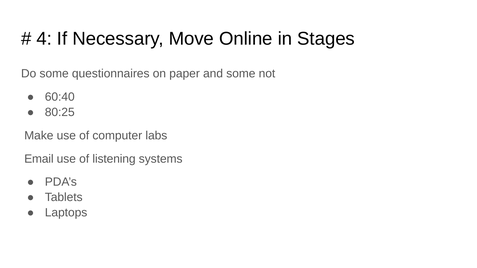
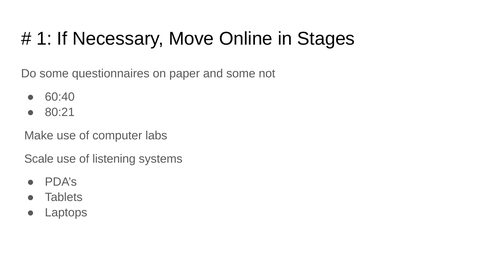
4: 4 -> 1 (44, 39)
80:25: 80:25 -> 80:21 (60, 112)
Email: Email -> Scale (39, 159)
